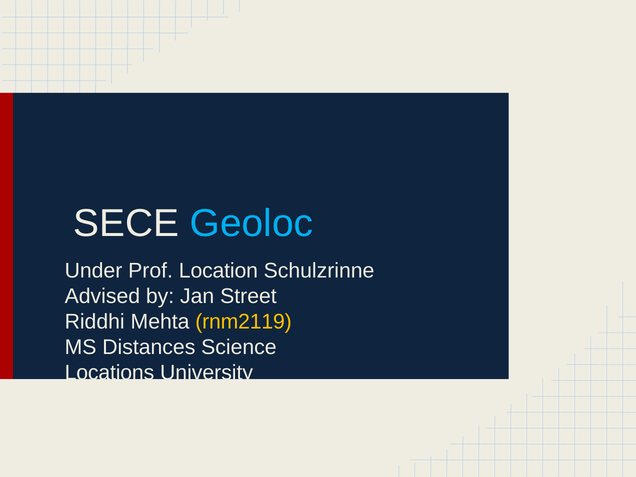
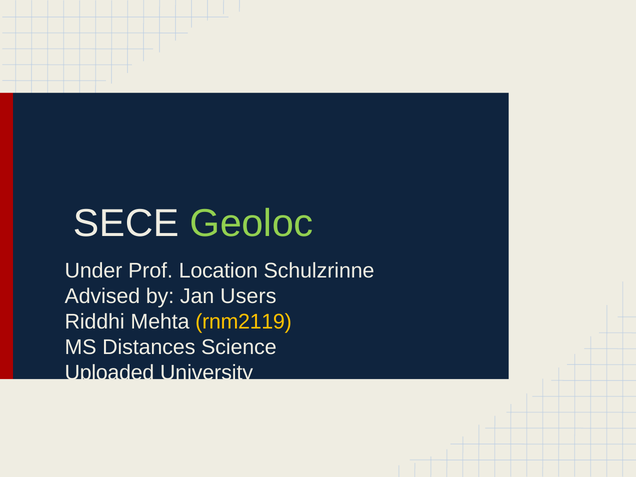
Geoloc colour: light blue -> light green (252, 223)
Street: Street -> Users (248, 296)
Locations: Locations -> Uploaded (109, 373)
